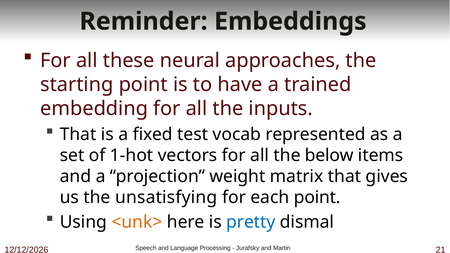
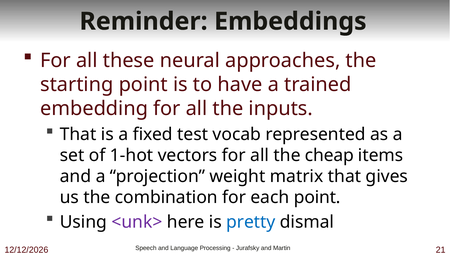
below: below -> cheap (329, 156)
unsatisfying: unsatisfying -> combination (166, 198)
<unk> colour: orange -> purple (137, 222)
